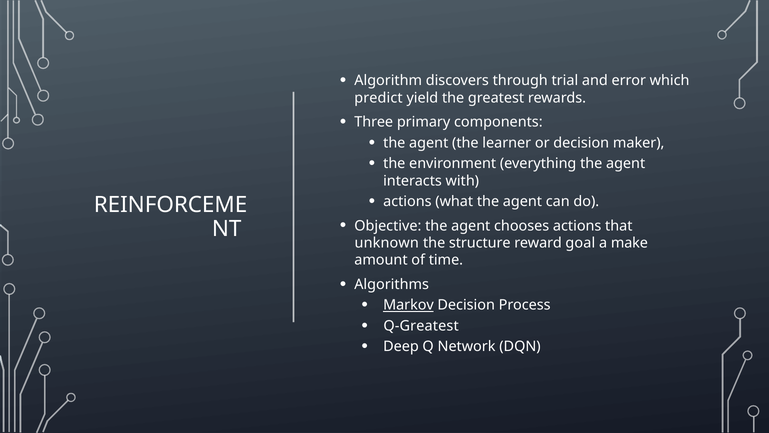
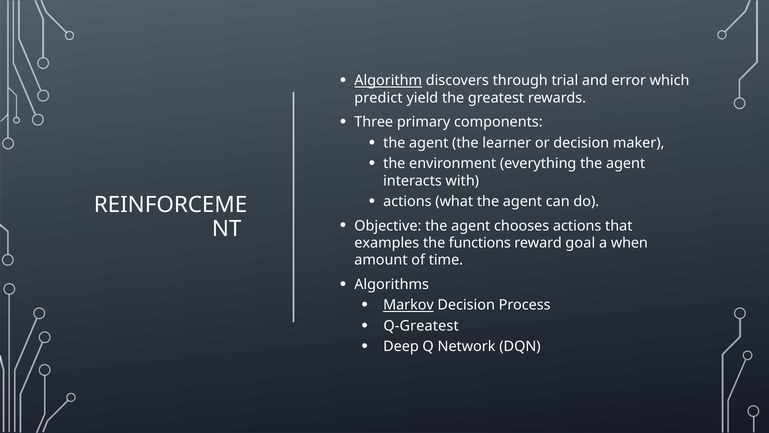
Algorithm underline: none -> present (388, 81)
unknown: unknown -> examples (387, 243)
structure: structure -> functions (480, 243)
make: make -> when (629, 243)
